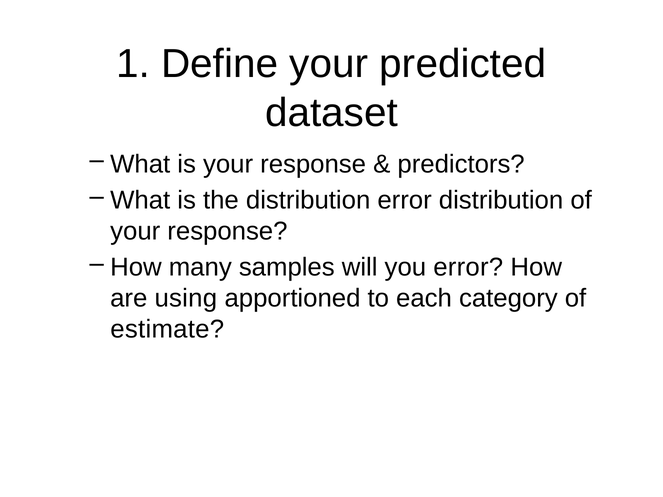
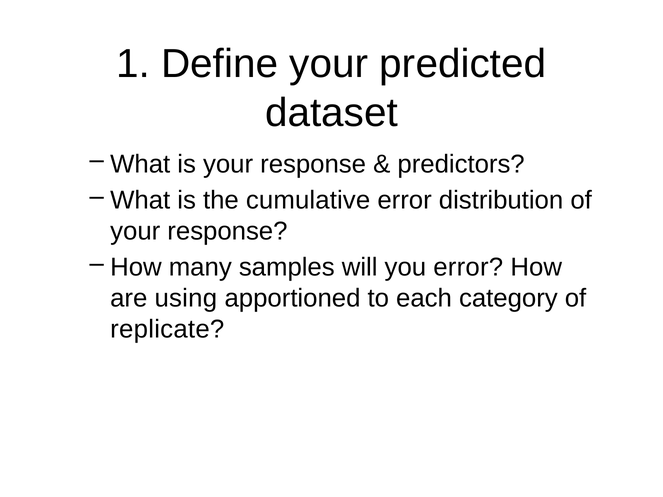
the distribution: distribution -> cumulative (308, 200)
estimate: estimate -> replicate (167, 329)
